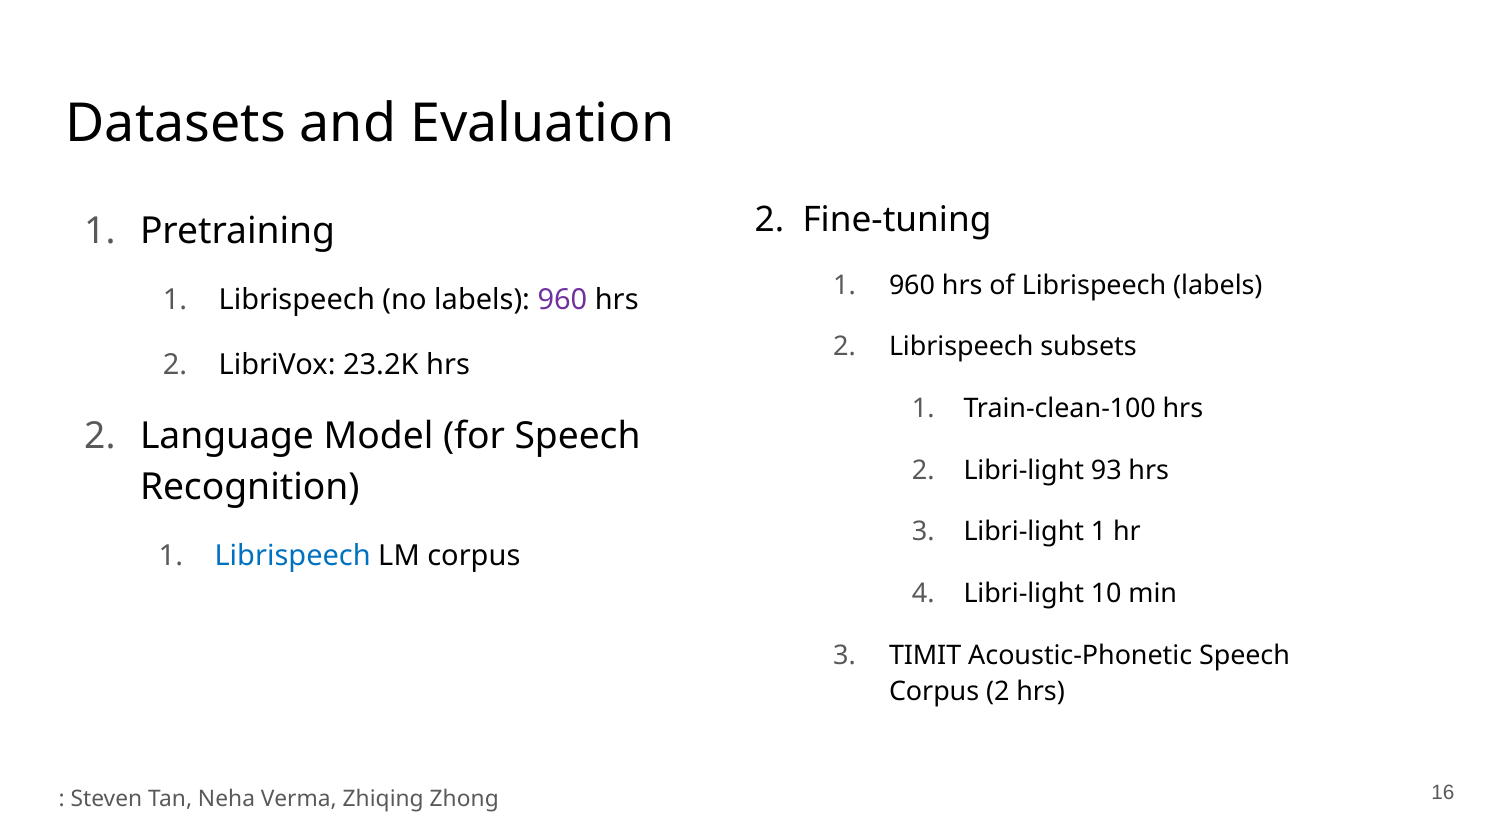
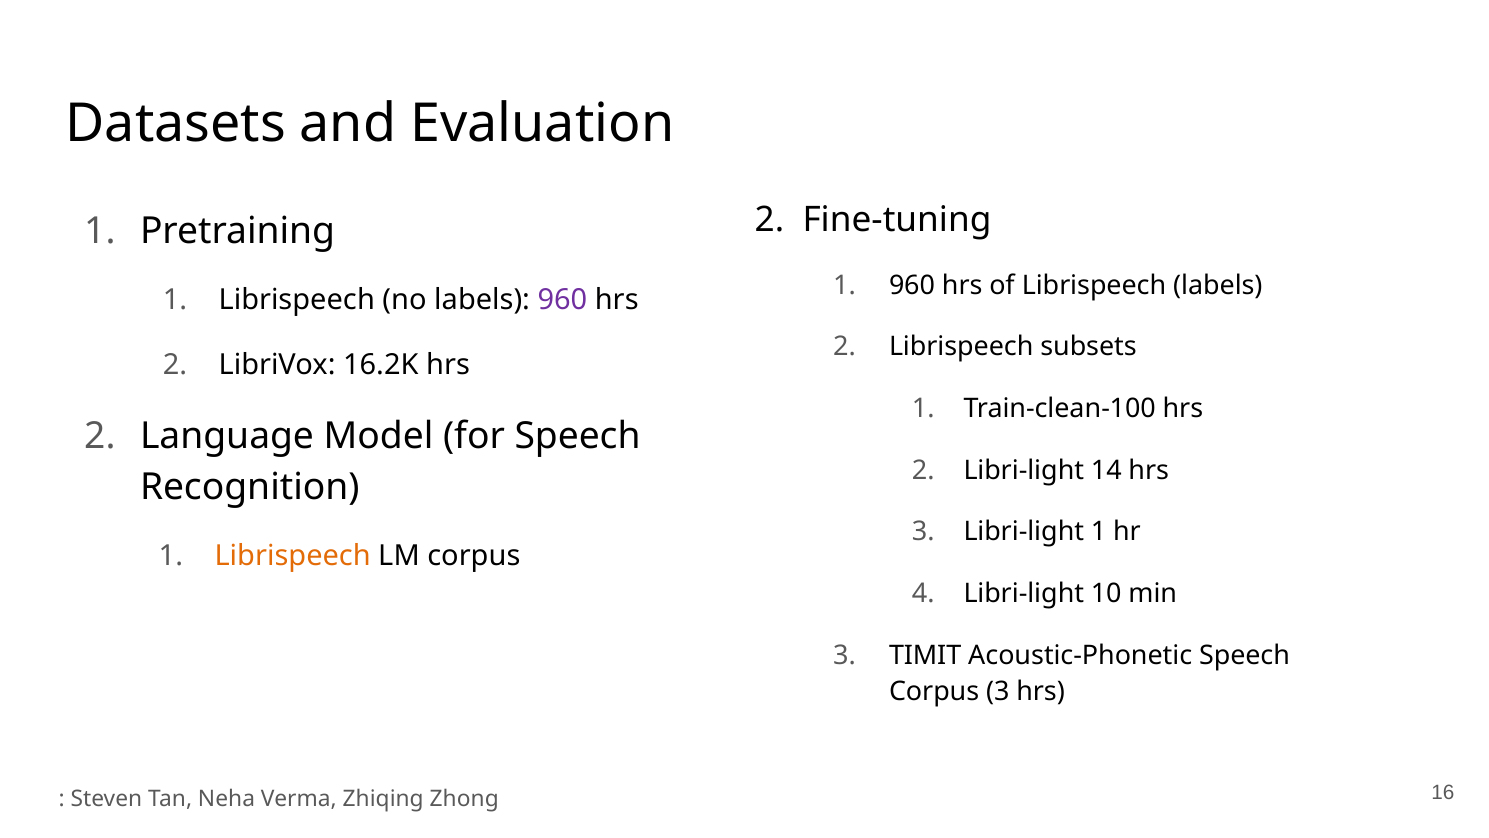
23.2K: 23.2K -> 16.2K (381, 365)
93: 93 -> 14 (1106, 470)
Librispeech colour: blue -> orange (293, 556)
Corpus 2: 2 -> 3 (998, 692)
